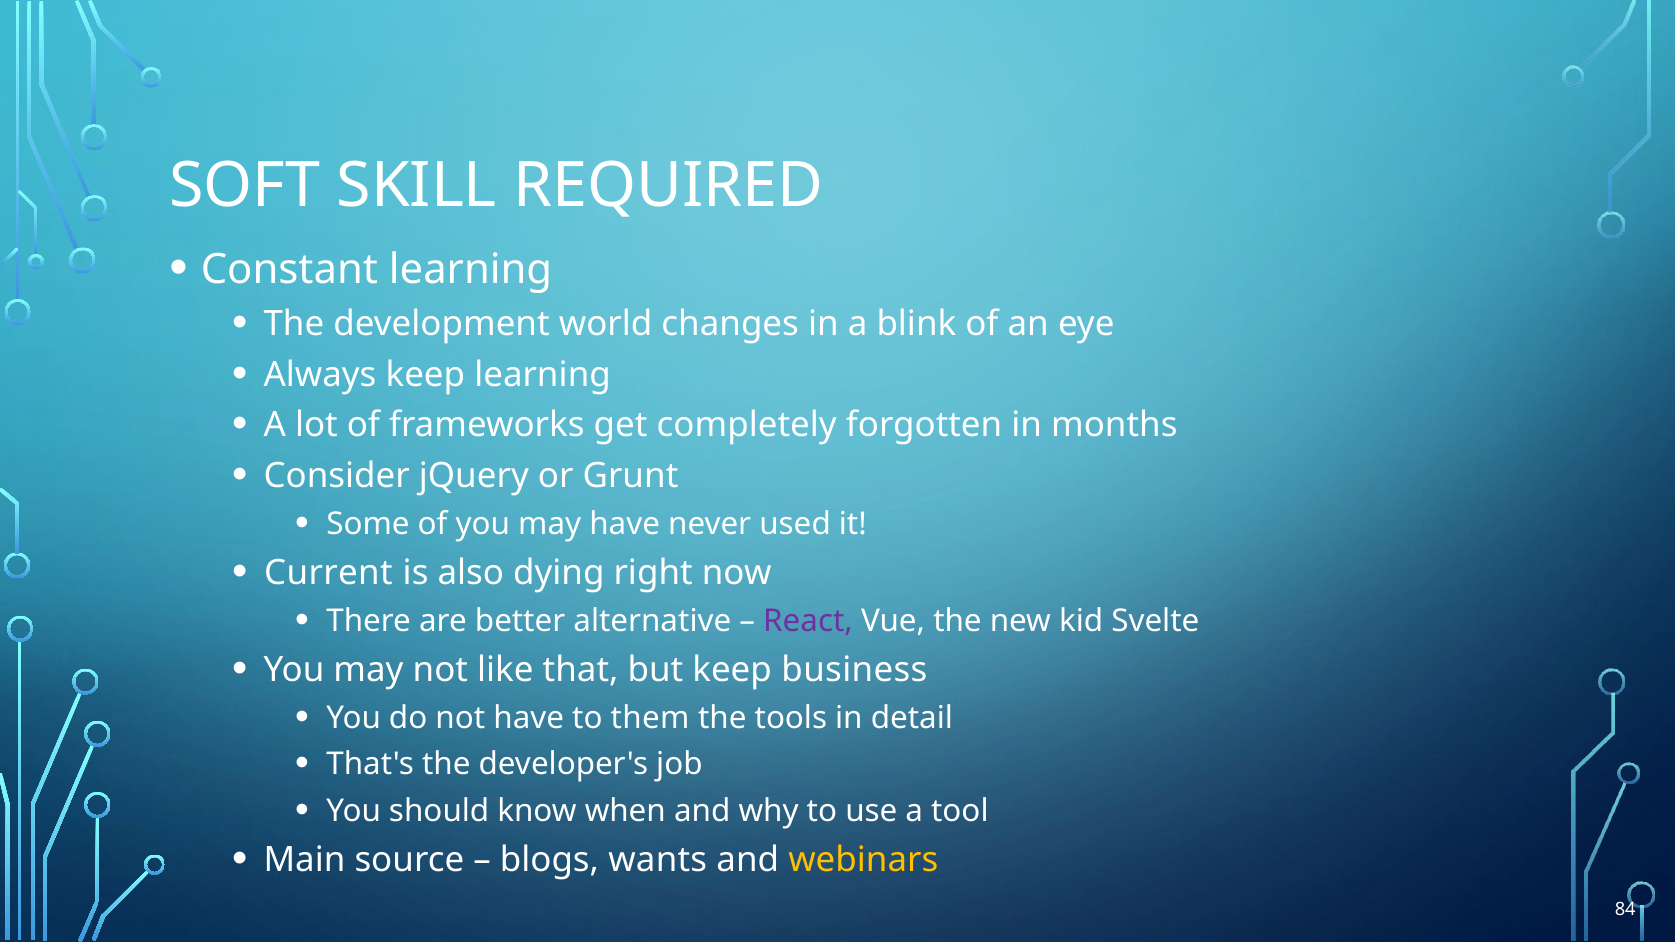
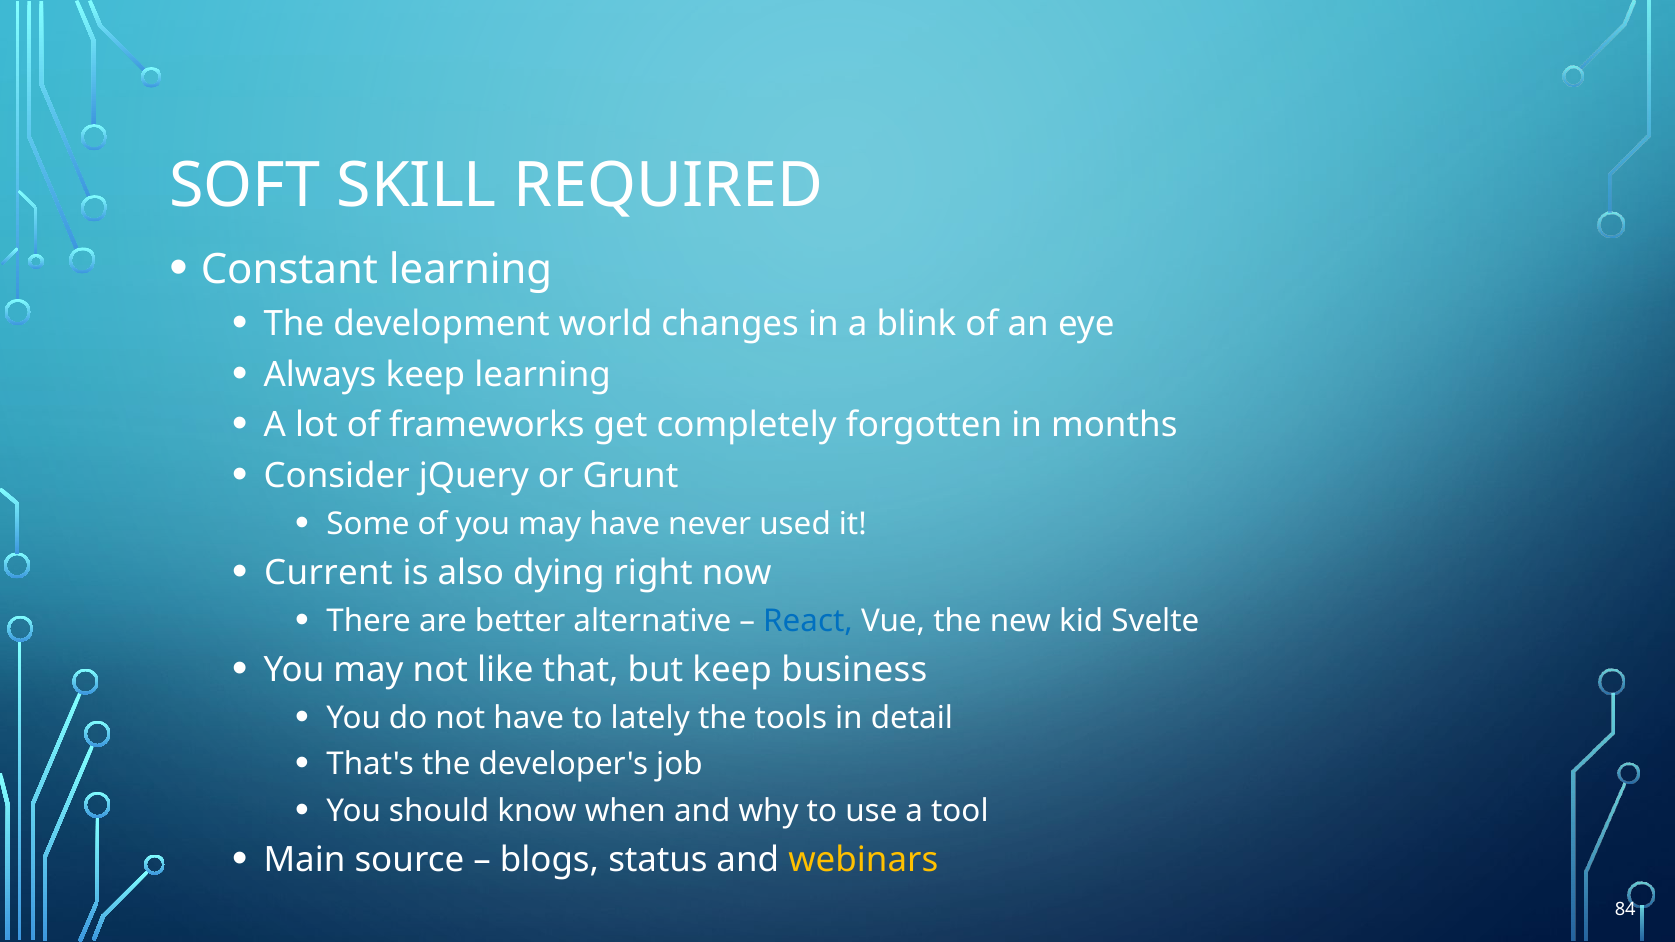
React colour: purple -> blue (808, 621)
them: them -> lately (650, 718)
wants: wants -> status (658, 860)
